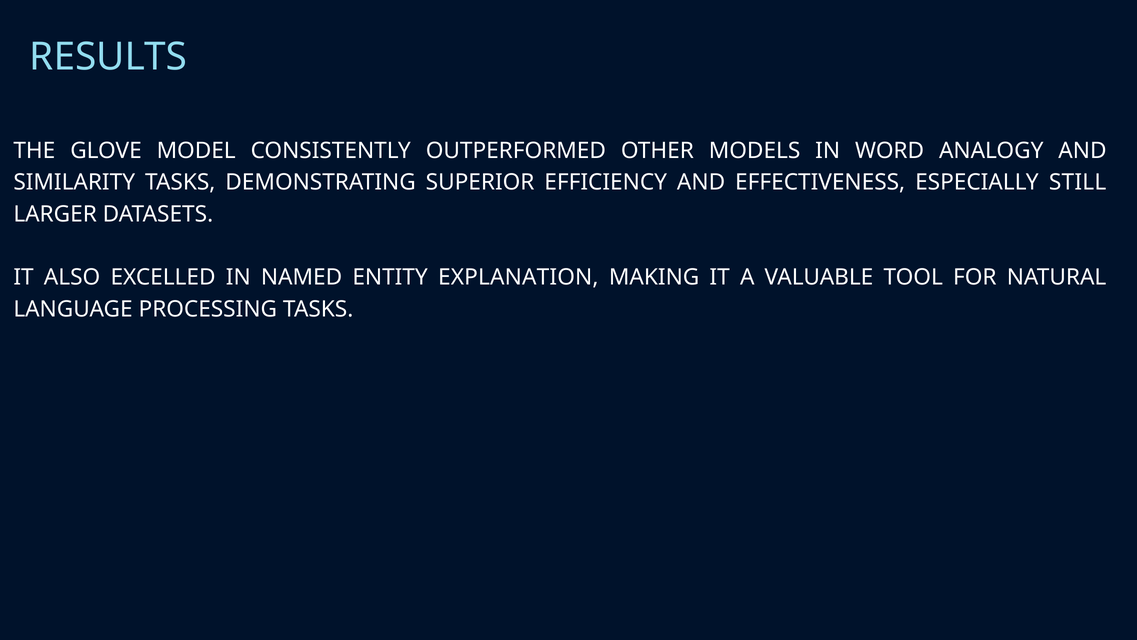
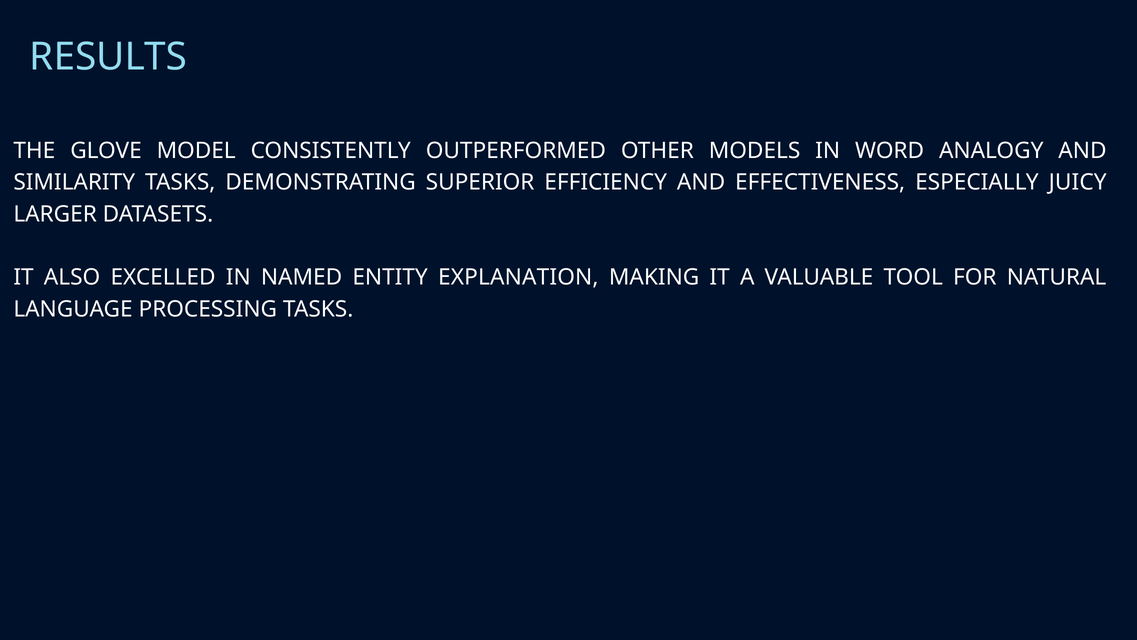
STILL: STILL -> JUICY (1078, 182)
